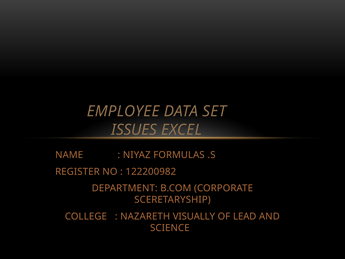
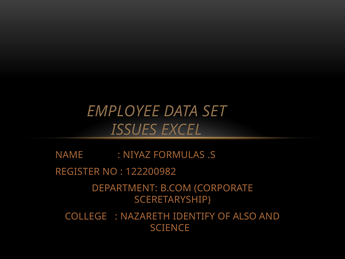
VISUALLY: VISUALLY -> IDENTIFY (194, 216)
LEAD: LEAD -> ALSO (245, 216)
